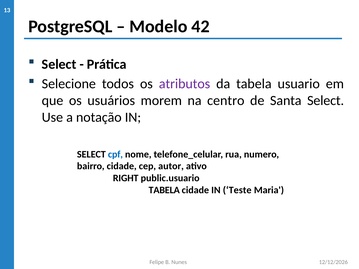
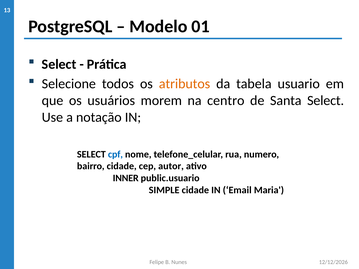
42: 42 -> 01 (201, 26)
atributos colour: purple -> orange (185, 84)
RIGHT: RIGHT -> INNER (126, 178)
TABELA: TABELA -> SIMPLE (164, 190)
Teste: Teste -> Email (237, 190)
